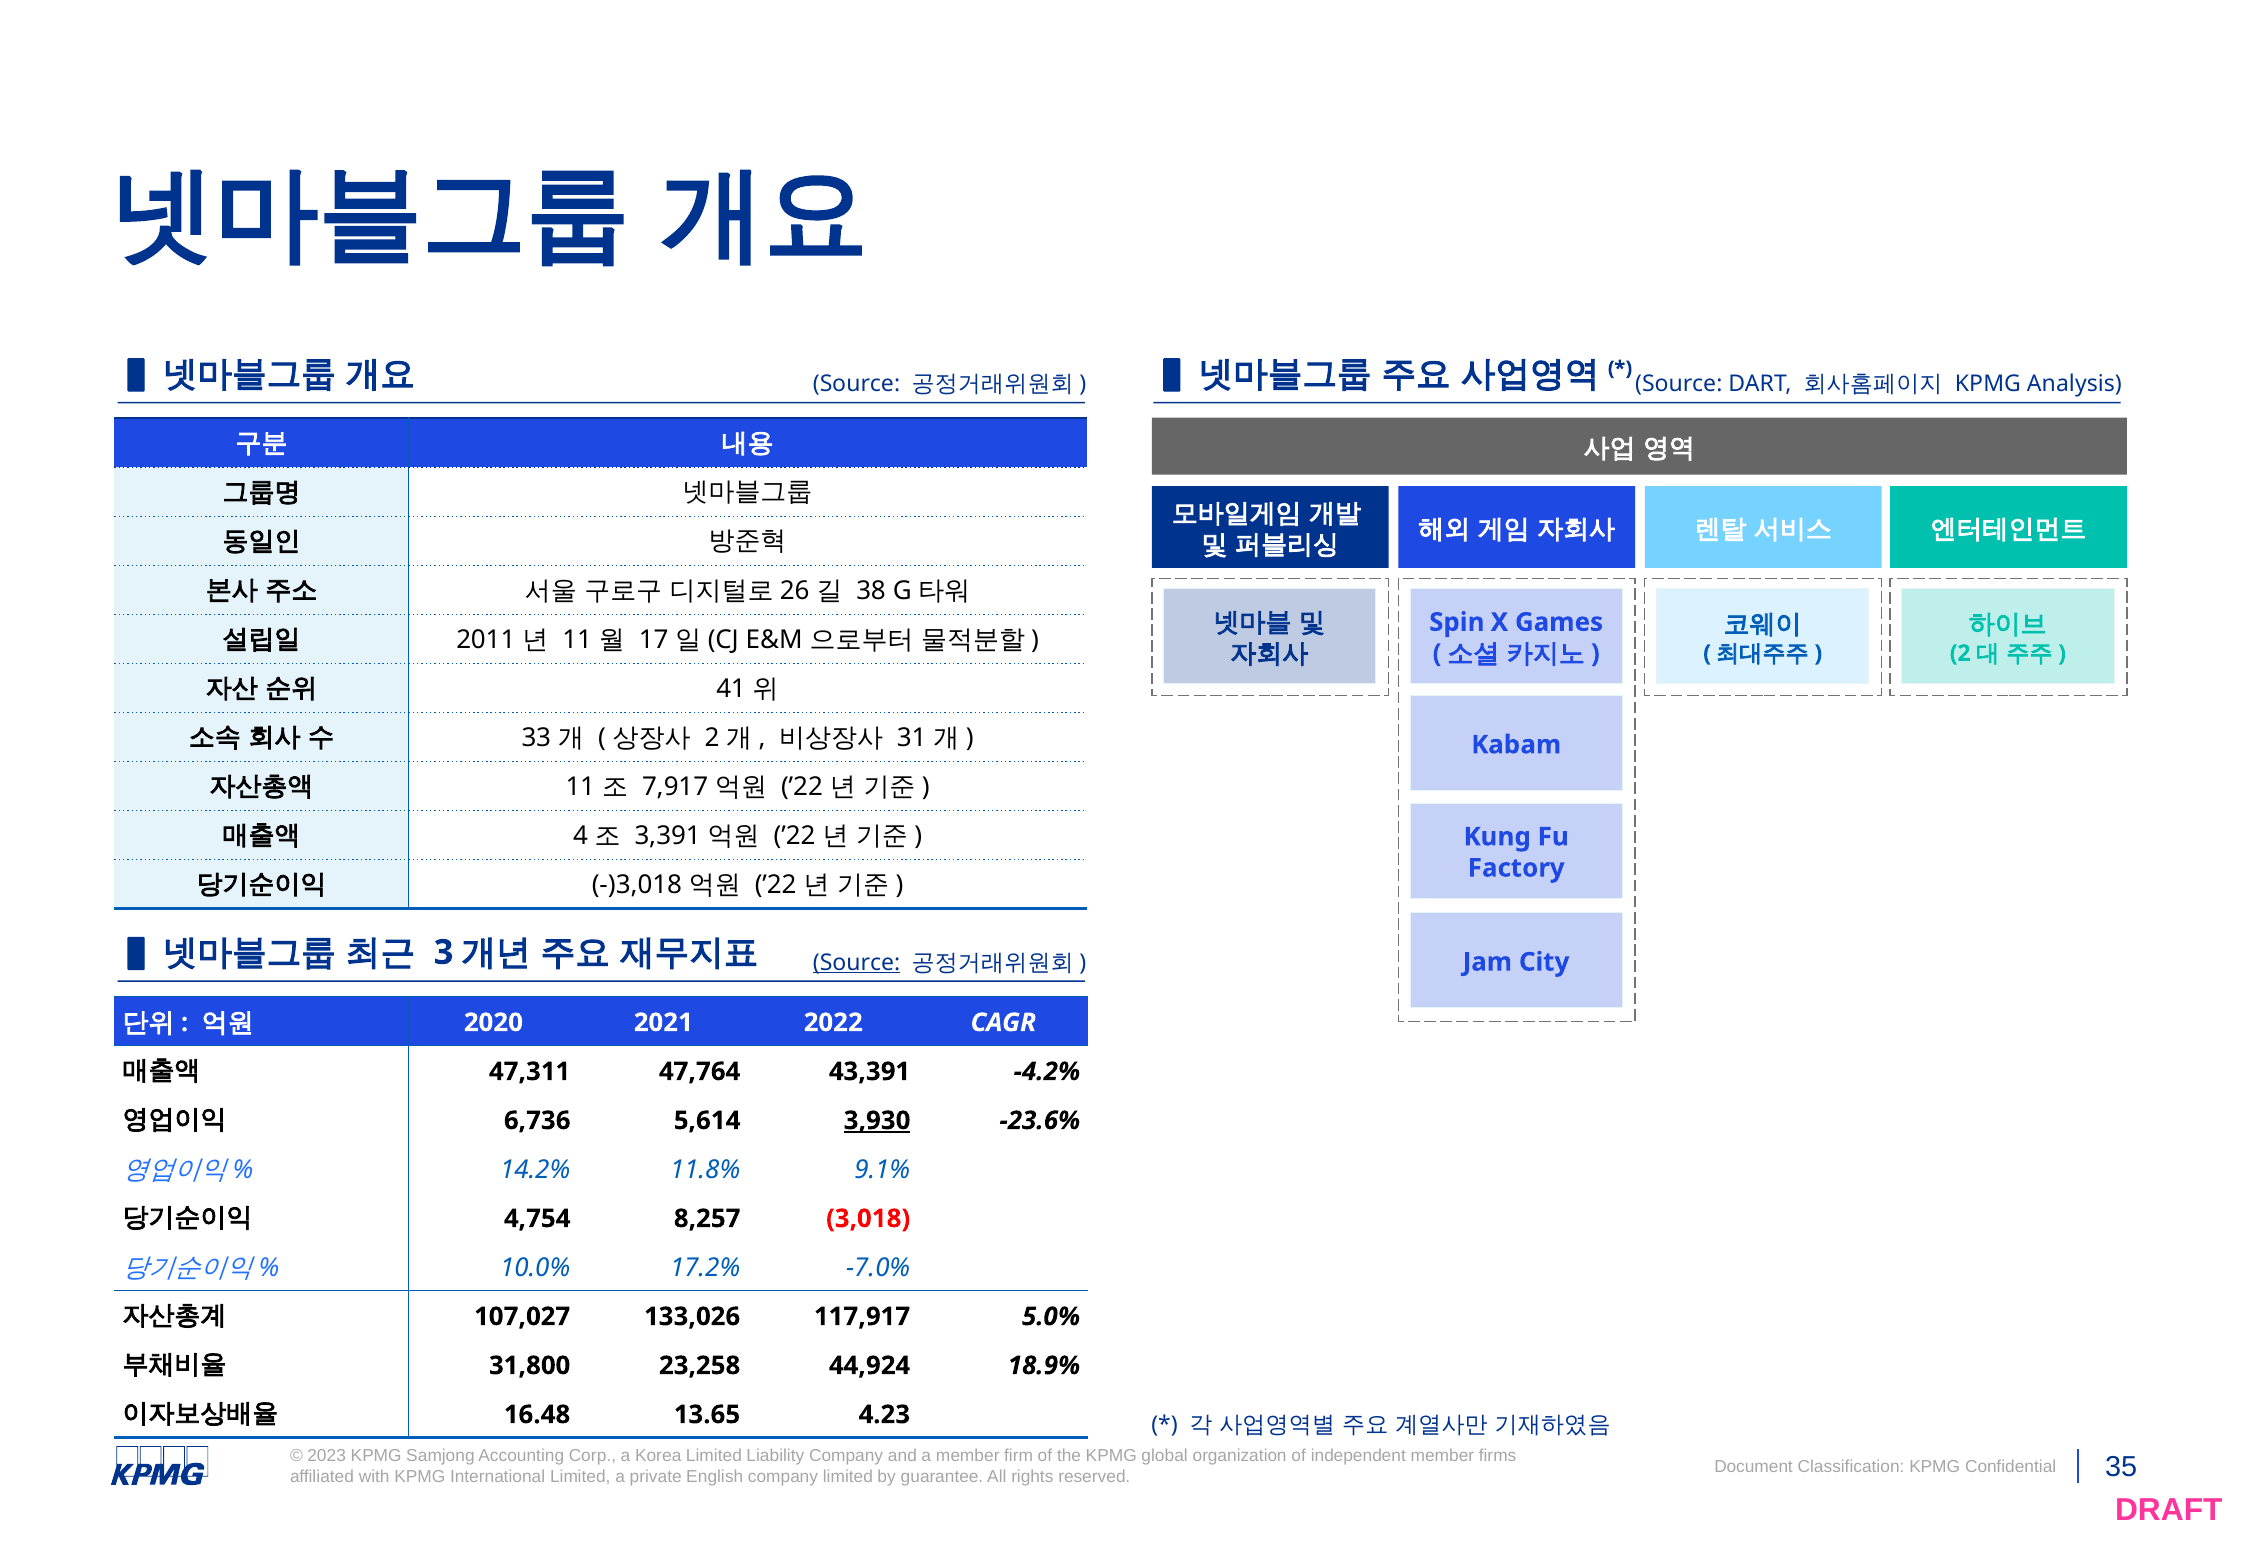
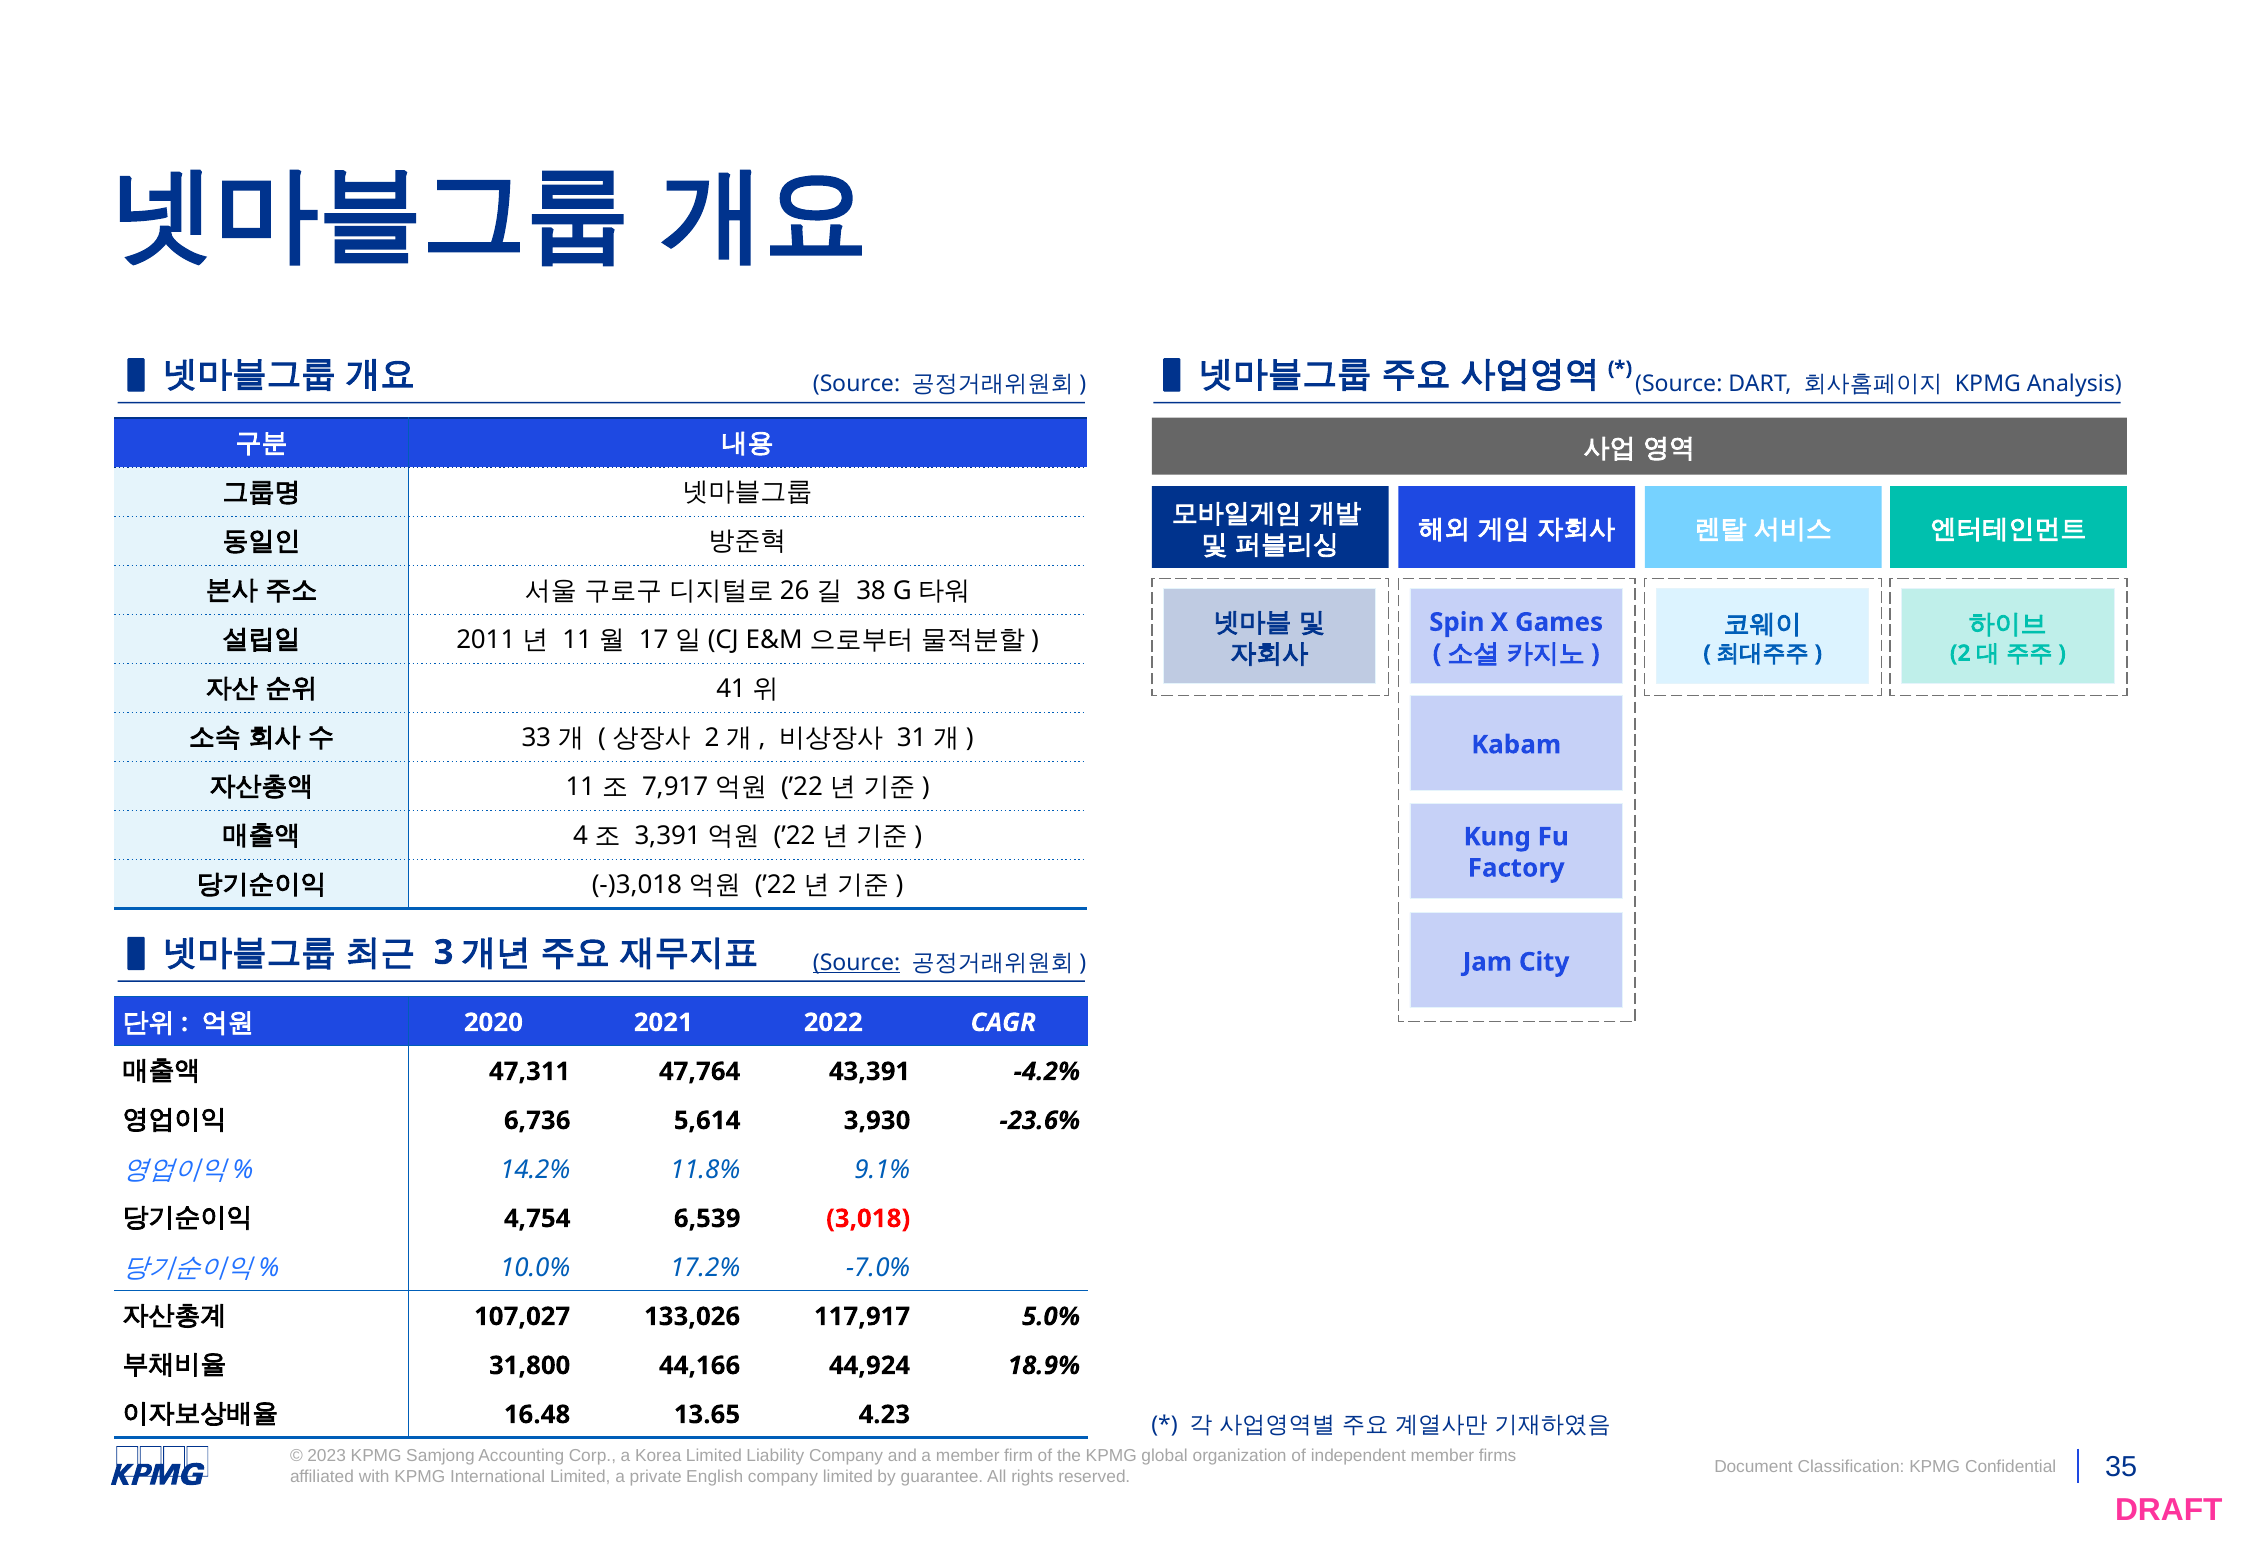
3,930 underline: present -> none (877, 1121)
8,257: 8,257 -> 6,539 (707, 1219)
23,258: 23,258 -> 44,166 (700, 1366)
